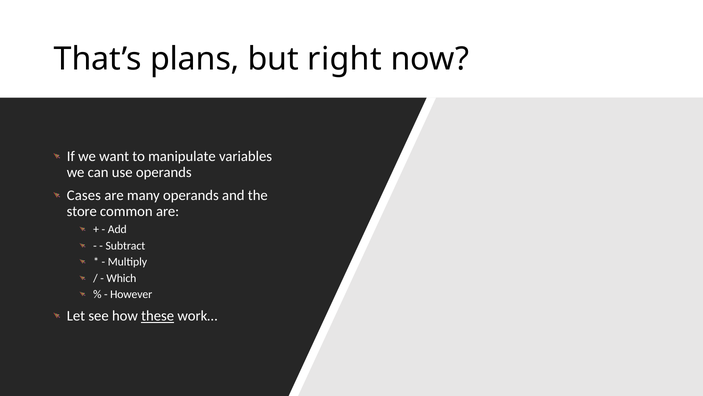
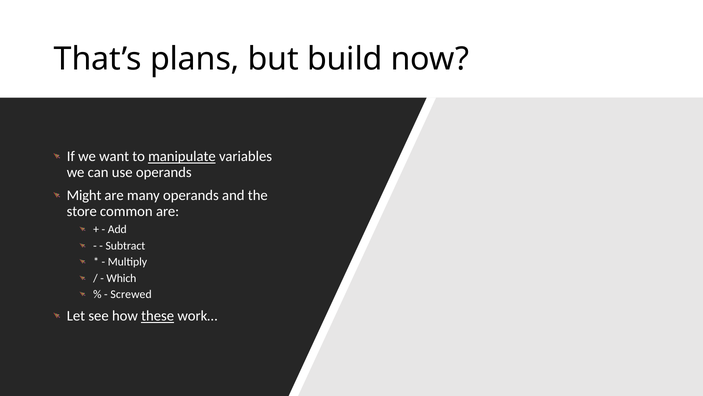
right: right -> build (345, 59)
manipulate underline: none -> present (182, 156)
Cases: Cases -> Might (84, 195)
However: However -> Screwed (131, 294)
